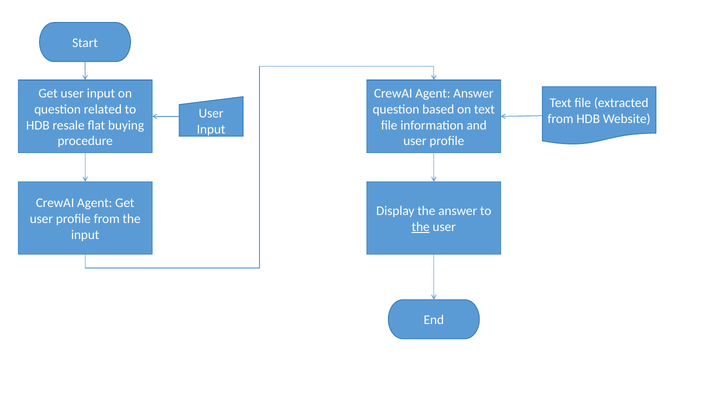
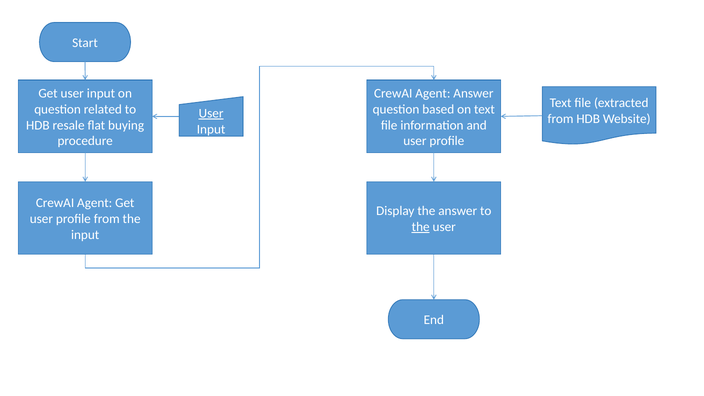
User underline: none -> present (211, 113)
